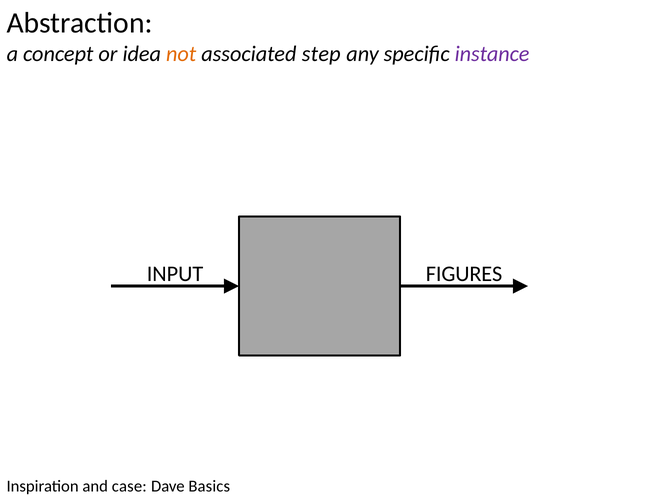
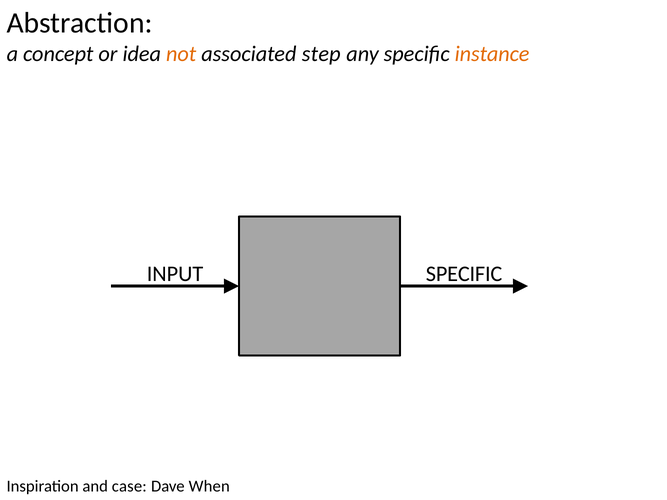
instance colour: purple -> orange (492, 54)
INPUT FIGURES: FIGURES -> SPECIFIC (464, 274)
Basics: Basics -> When (209, 486)
